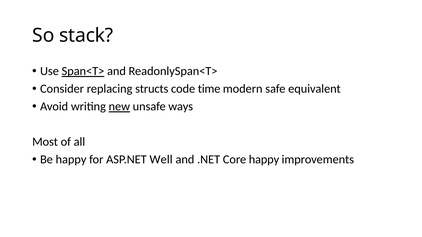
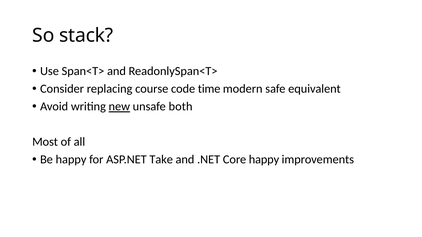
Span<T> underline: present -> none (83, 71)
structs: structs -> course (152, 89)
ways: ways -> both (181, 107)
Well: Well -> Take (161, 160)
